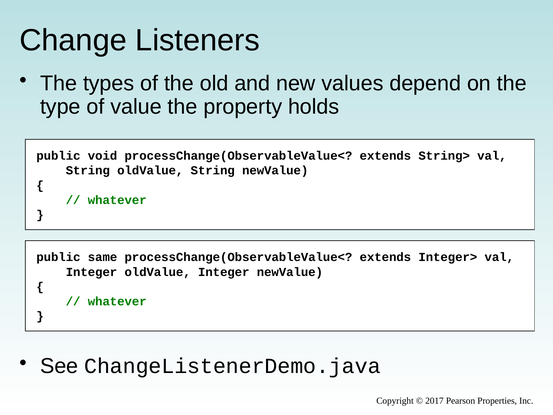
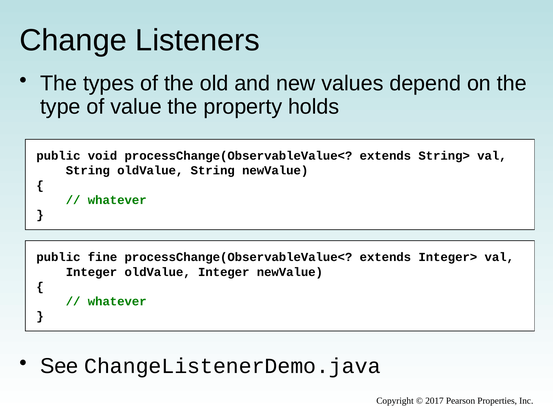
same: same -> fine (103, 257)
